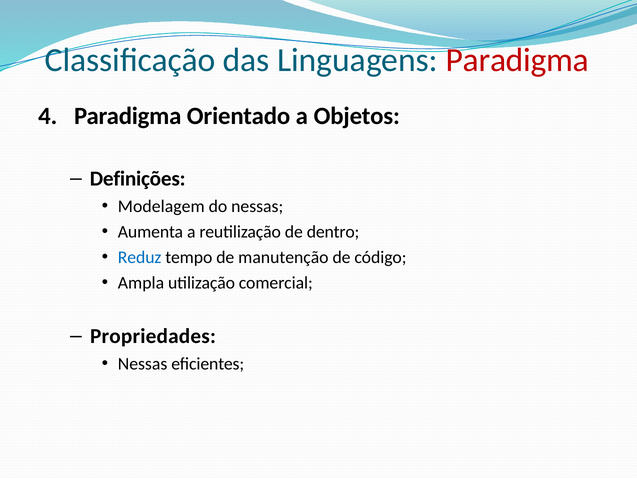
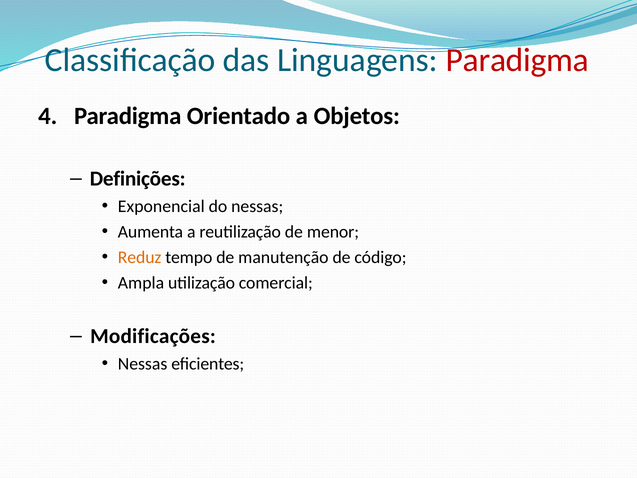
Modelagem: Modelagem -> Exponencial (161, 206)
dentro: dentro -> menor (333, 232)
Reduz colour: blue -> orange (140, 257)
Propriedades: Propriedades -> Modificações (153, 336)
